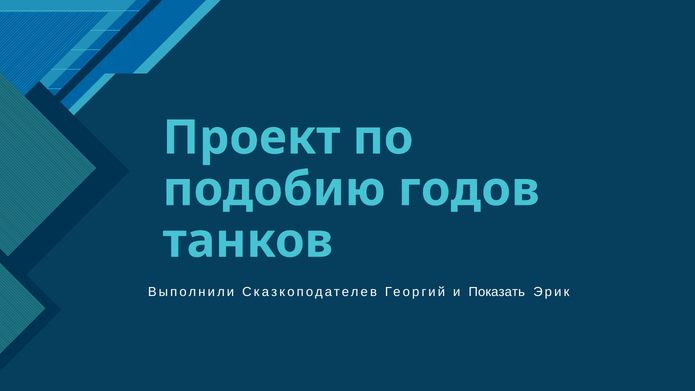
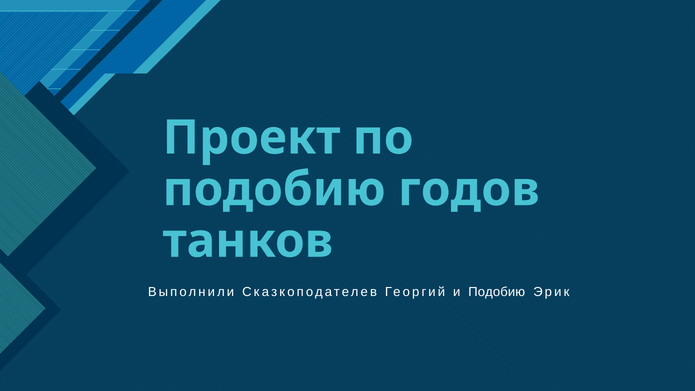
и Показать: Показать -> Подобию (497, 292)
